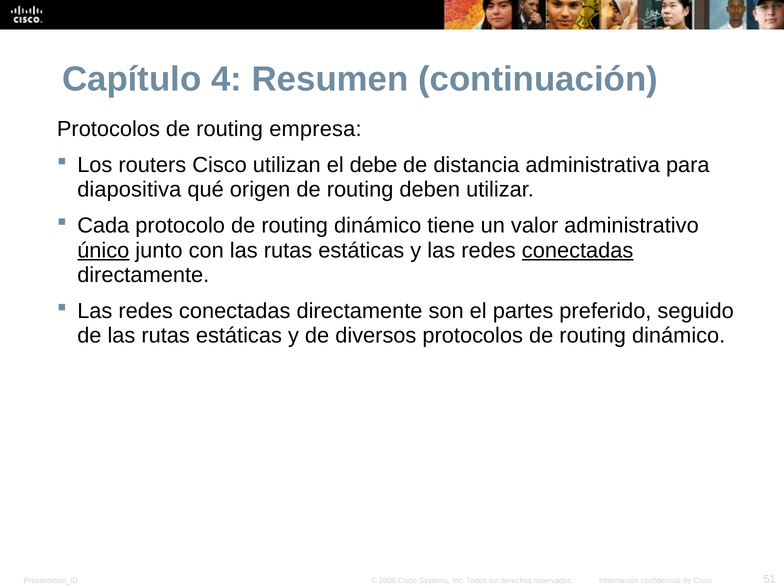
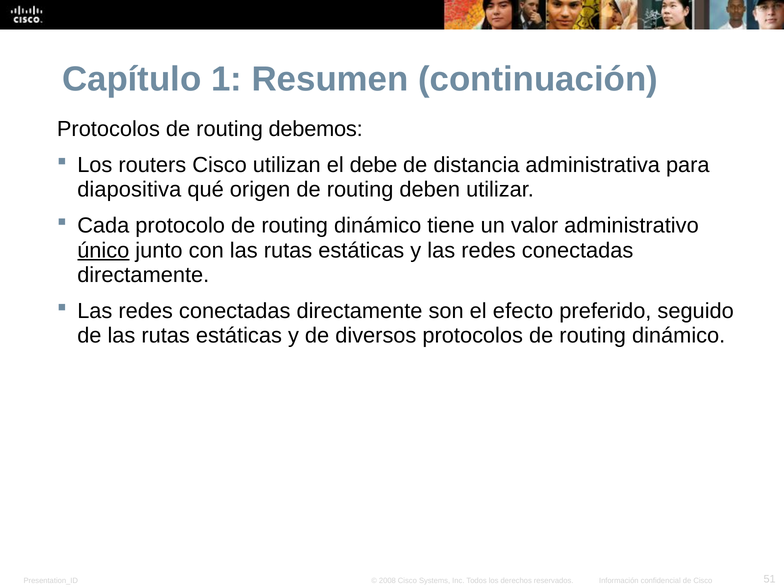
4: 4 -> 1 (226, 79)
empresa: empresa -> debemos (316, 129)
conectadas underline: present -> none (578, 250)
partes: partes -> efecto (523, 311)
